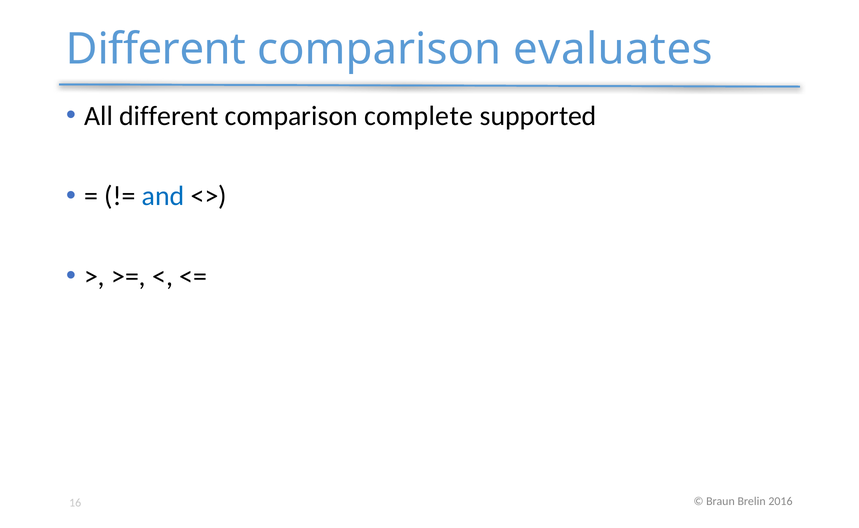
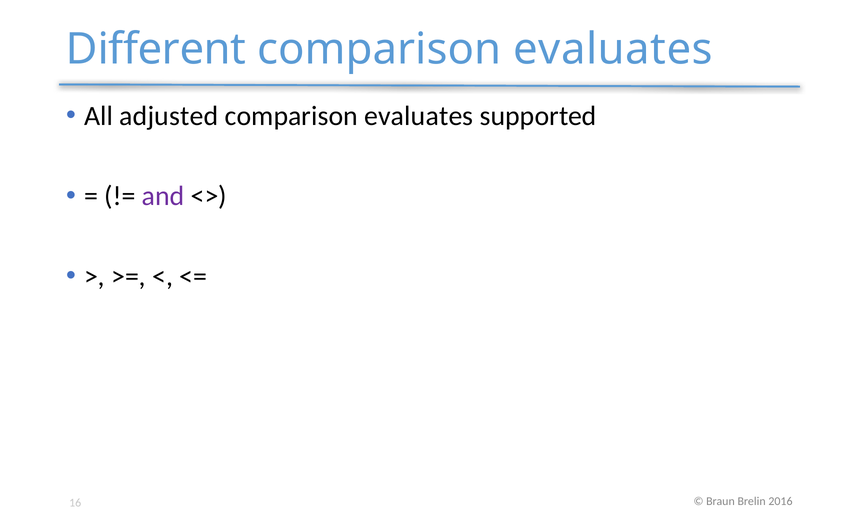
All different: different -> adjusted (169, 116)
complete: complete -> evaluates (419, 116)
and colour: blue -> purple (163, 196)
